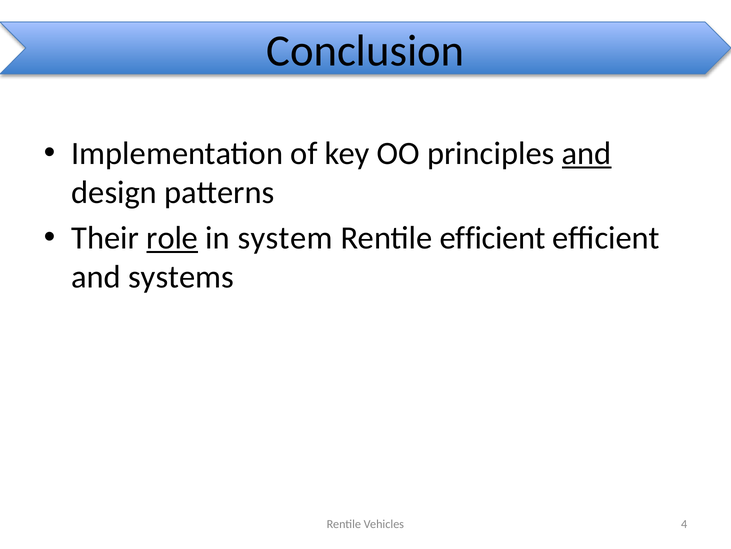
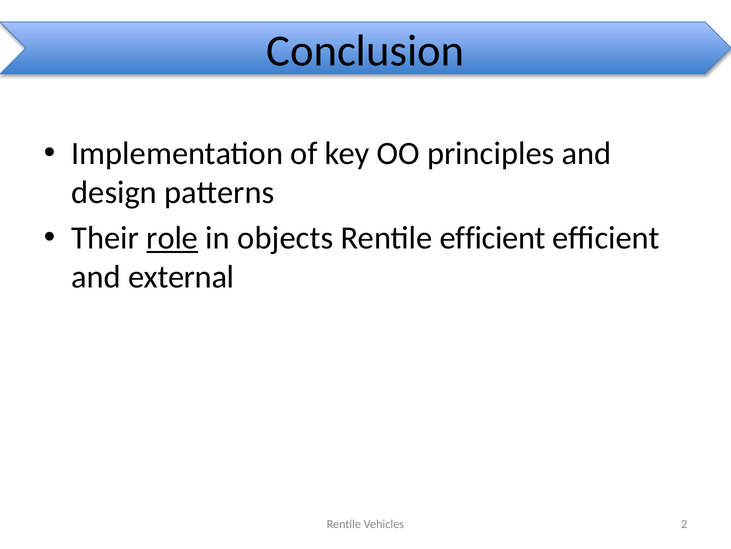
and underline: present -> none (587, 153)
system: system -> objects (285, 238)
systems: systems -> external (181, 277)
4: 4 -> 2 (684, 523)
